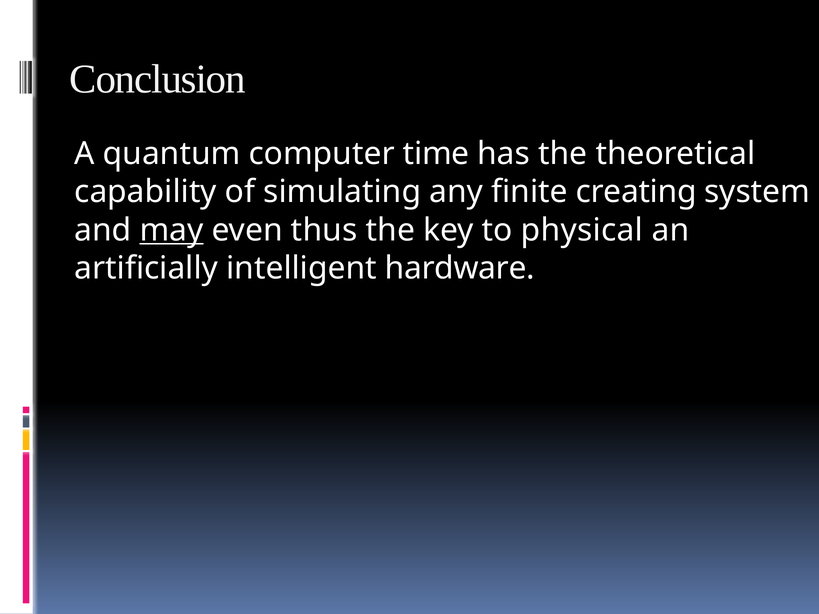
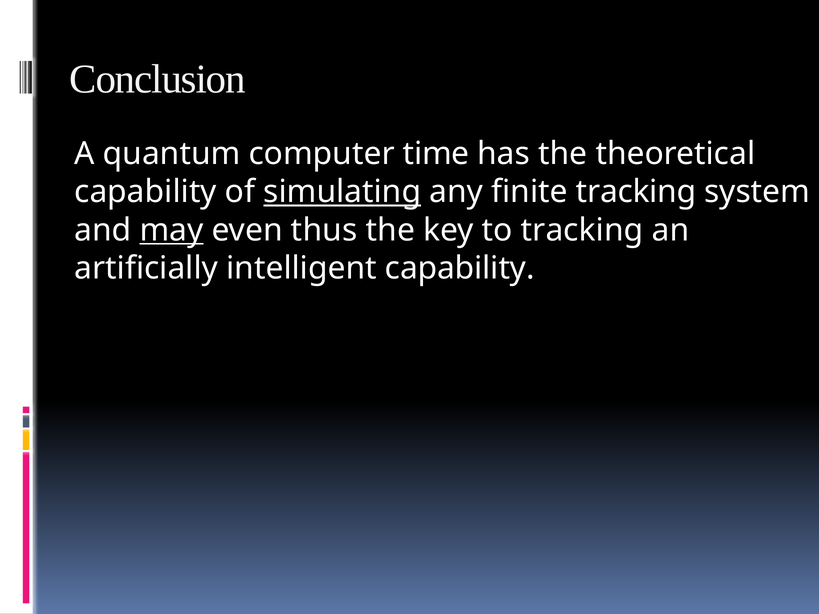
simulating underline: none -> present (342, 192)
finite creating: creating -> tracking (636, 192)
to physical: physical -> tracking (582, 230)
intelligent hardware: hardware -> capability (460, 268)
